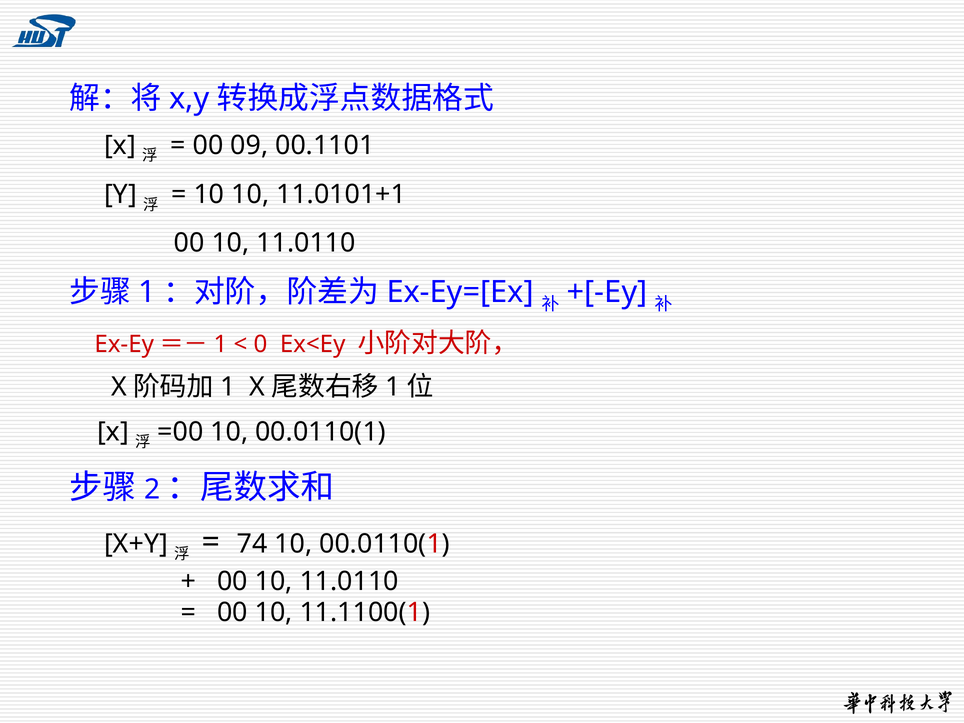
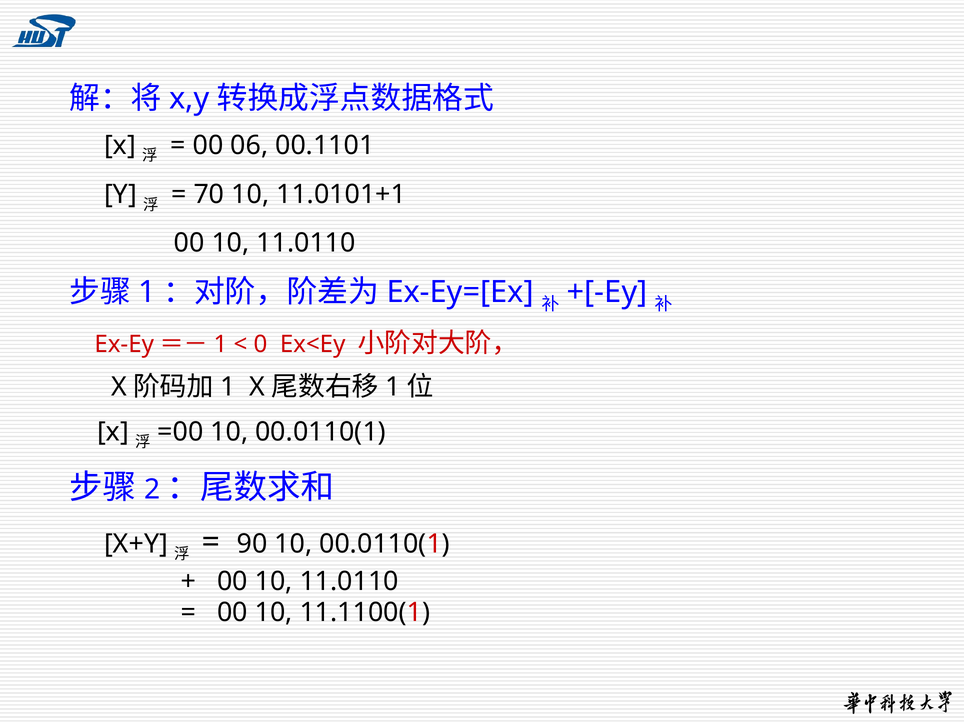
09: 09 -> 06 (249, 145)
10: 10 -> 70 (209, 195)
74: 74 -> 90 (252, 544)
